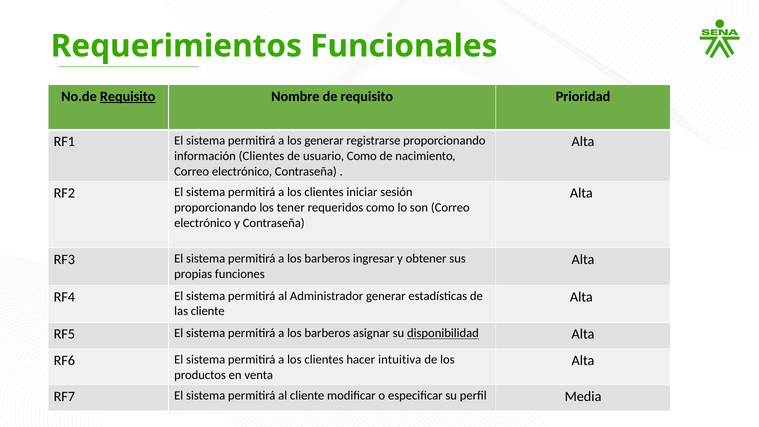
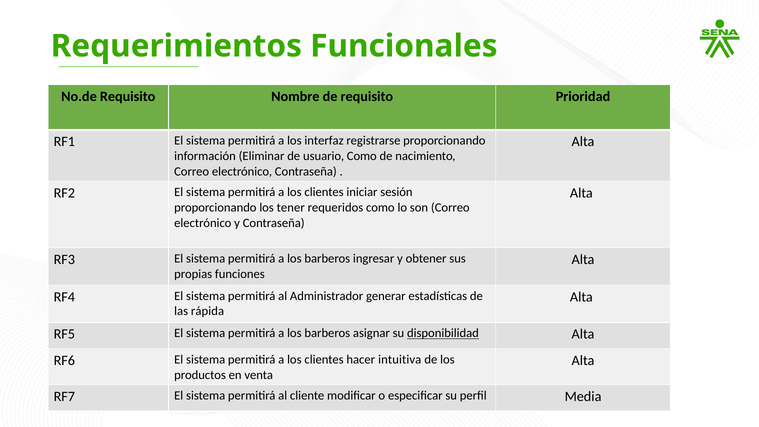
Requisito underline: present -> none (128, 96)
los generar: generar -> interfaz (324, 141)
información Clientes: Clientes -> Eliminar (262, 156)
las cliente: cliente -> rápida (208, 311)
